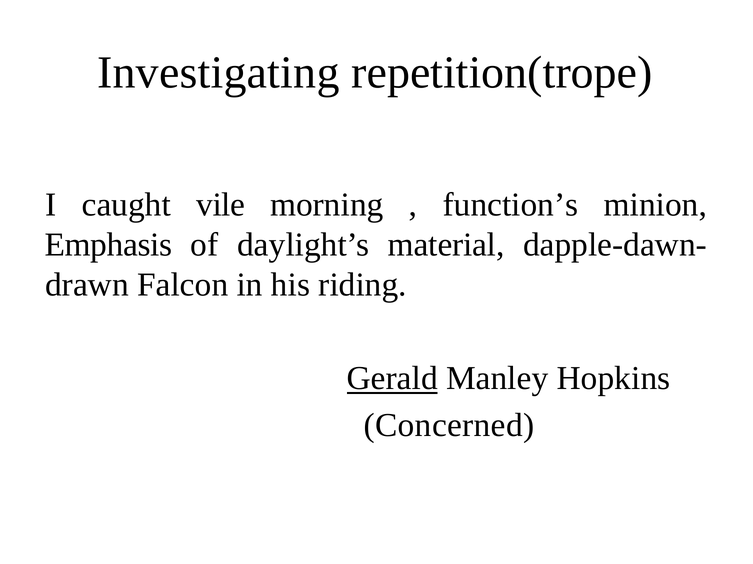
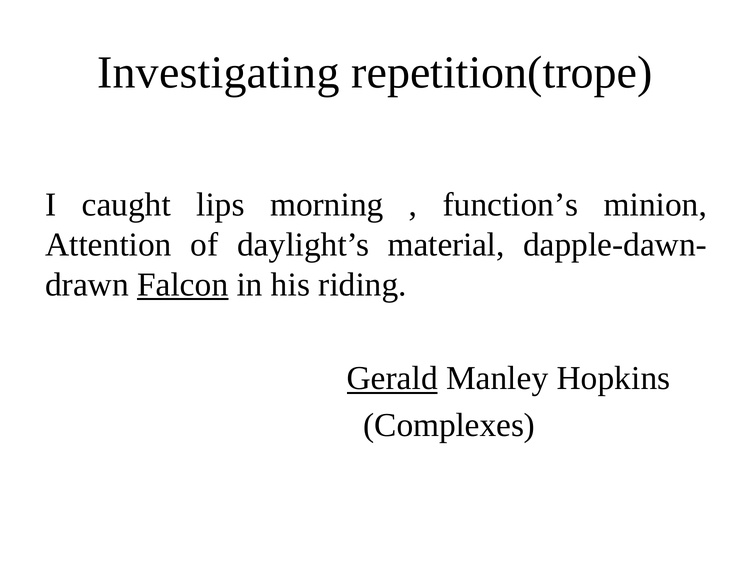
vile: vile -> lips (220, 205)
Emphasis: Emphasis -> Attention (108, 245)
Falcon underline: none -> present (183, 285)
Concerned: Concerned -> Complexes (449, 426)
